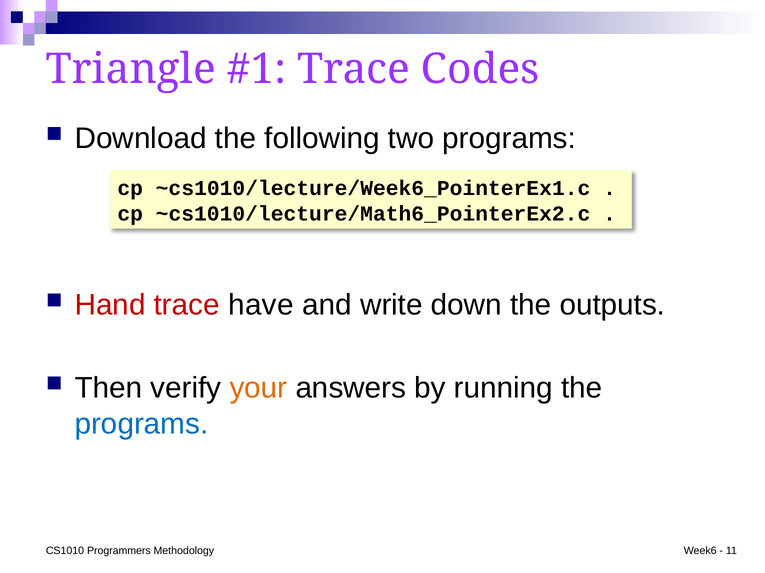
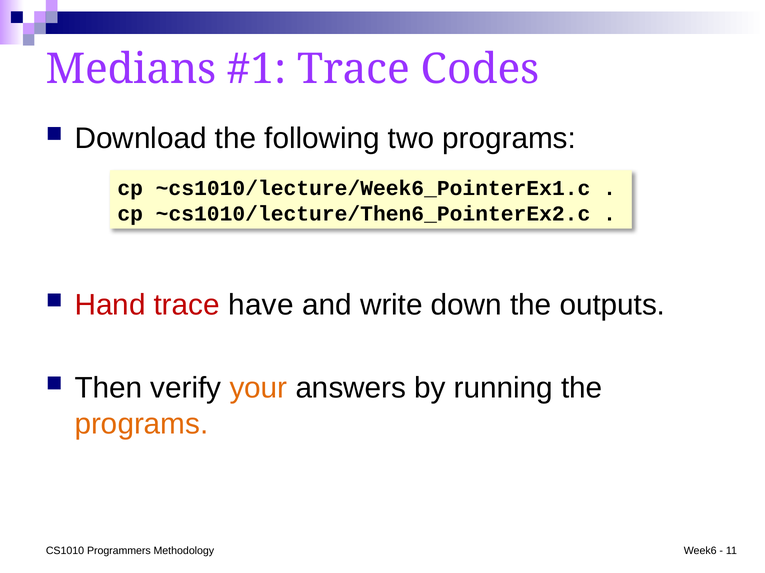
Triangle: Triangle -> Medians (131, 69)
~cs1010/lecture/Math6_PointerEx2.c: ~cs1010/lecture/Math6_PointerEx2.c -> ~cs1010/lecture/Then6_PointerEx2.c (373, 214)
programs colour: blue -> orange (141, 424)
